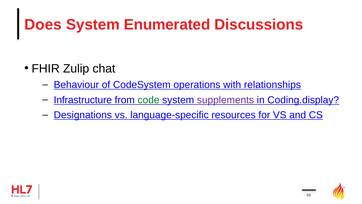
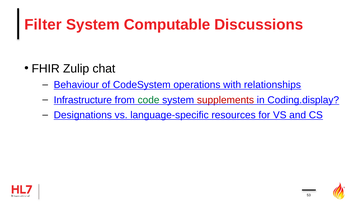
Does: Does -> Filter (43, 25)
Enumerated: Enumerated -> Computable (167, 25)
supplements colour: purple -> red (225, 100)
